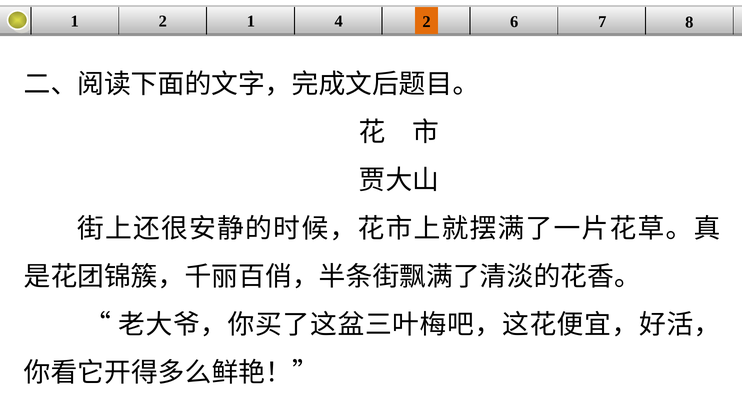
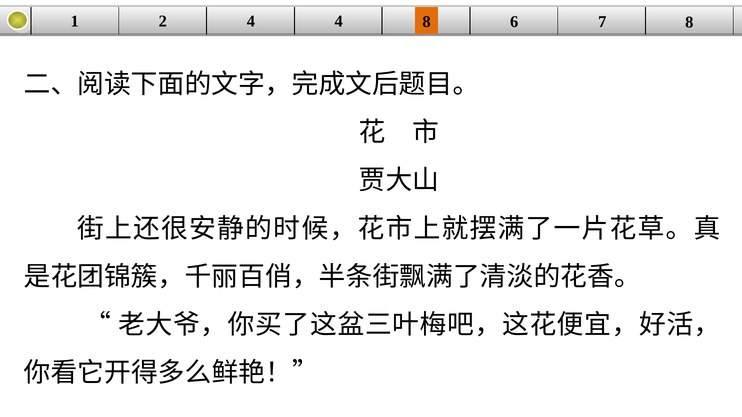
2 1: 1 -> 4 (251, 21)
4 2: 2 -> 8 (427, 22)
